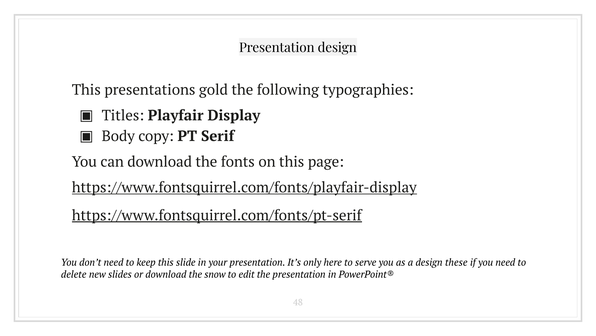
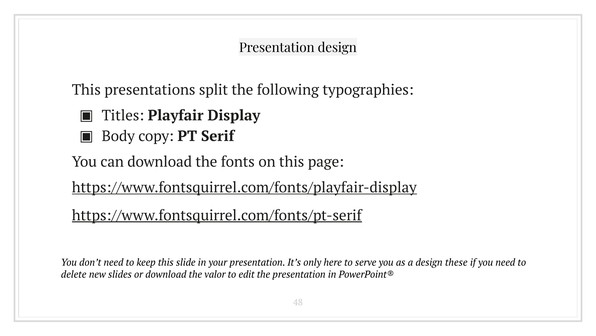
gold: gold -> split (214, 90)
snow: snow -> valor (215, 274)
